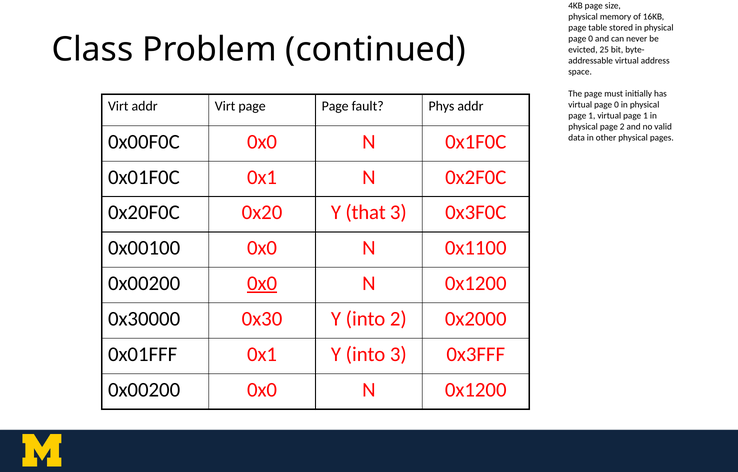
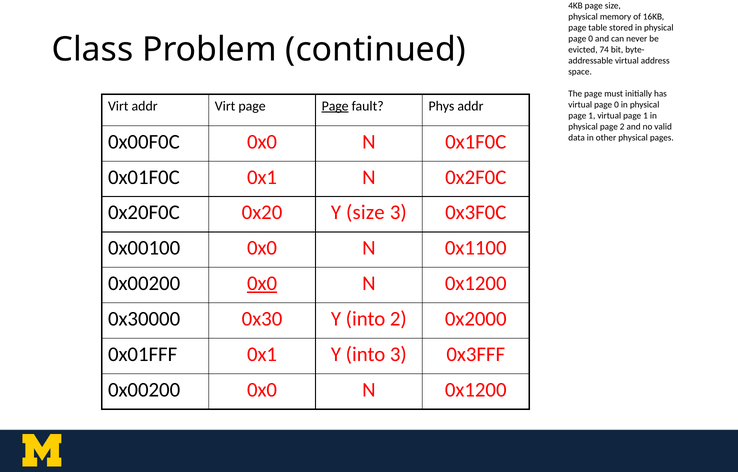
25: 25 -> 74 (604, 50)
Page underline: none -> present (335, 106)
Y that: that -> size (365, 212)
